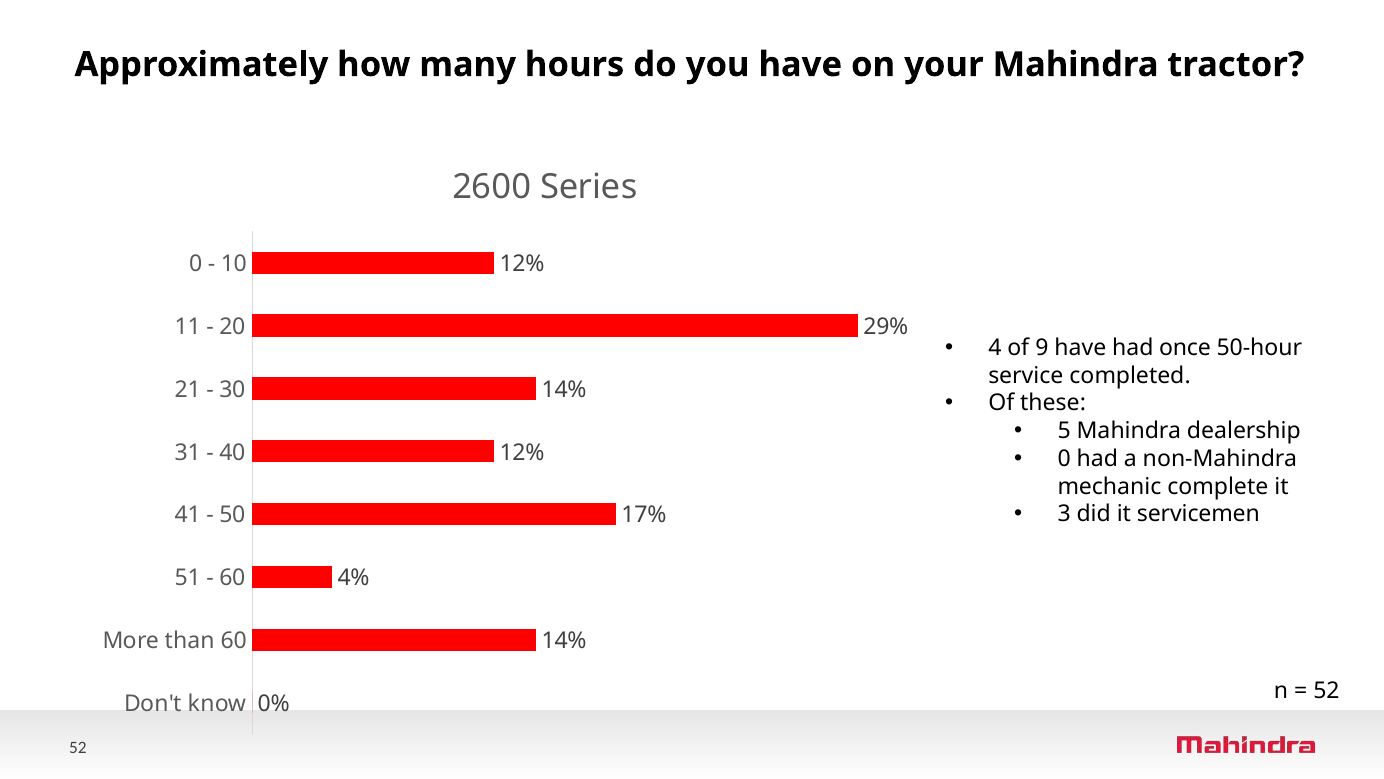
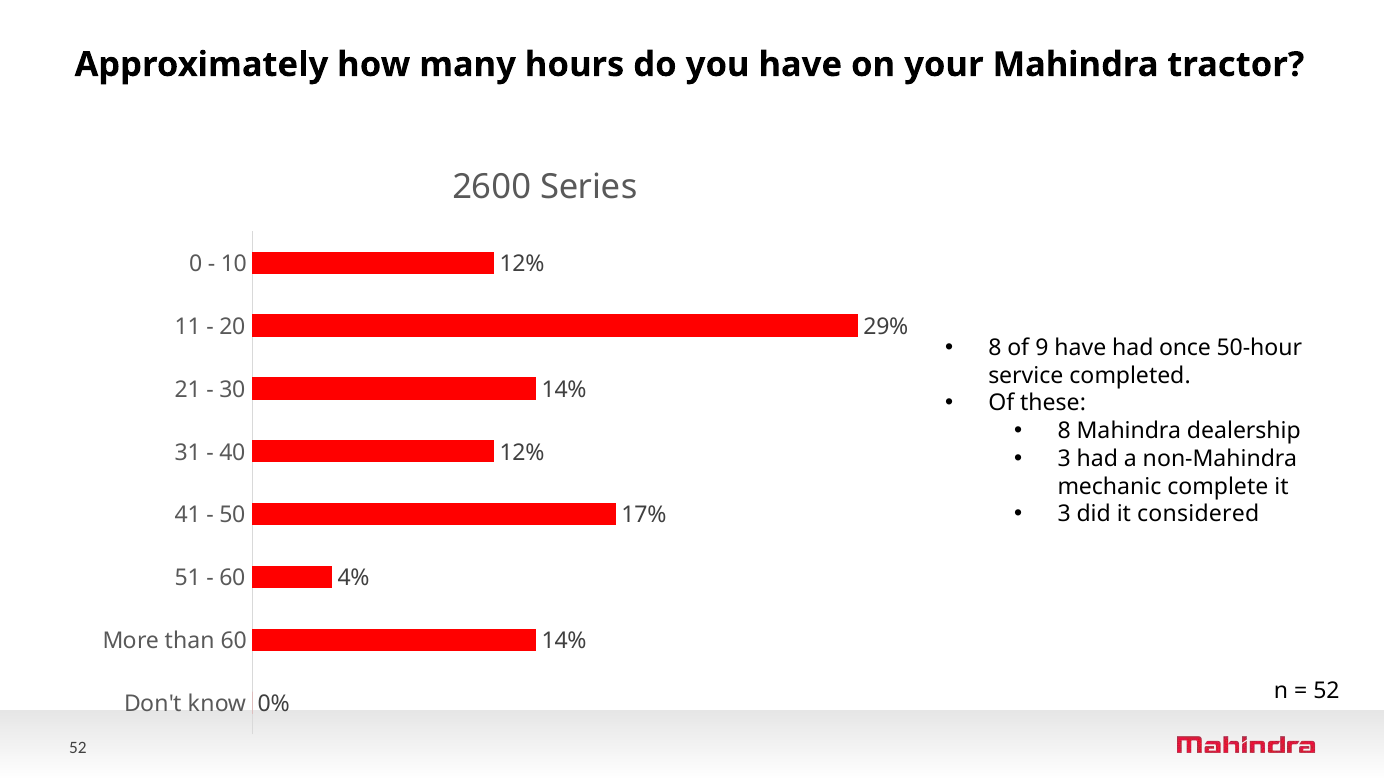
4: 4 -> 8 (995, 348)
5: 5 -> 8 (1064, 431)
0: 0 -> 3 (1064, 458)
servicemen: servicemen -> considered (1198, 514)
